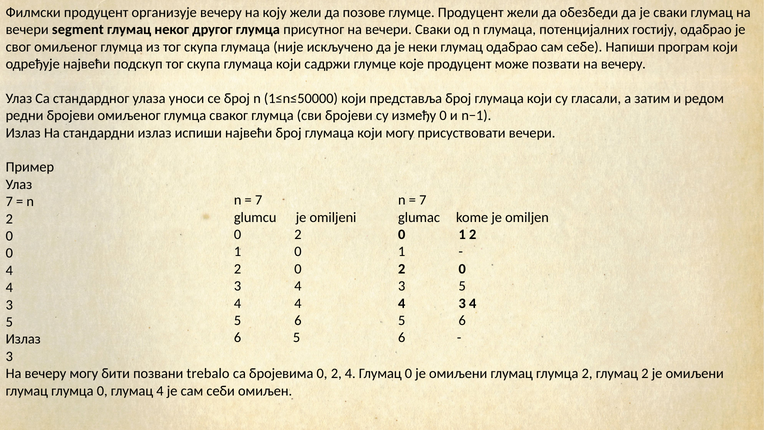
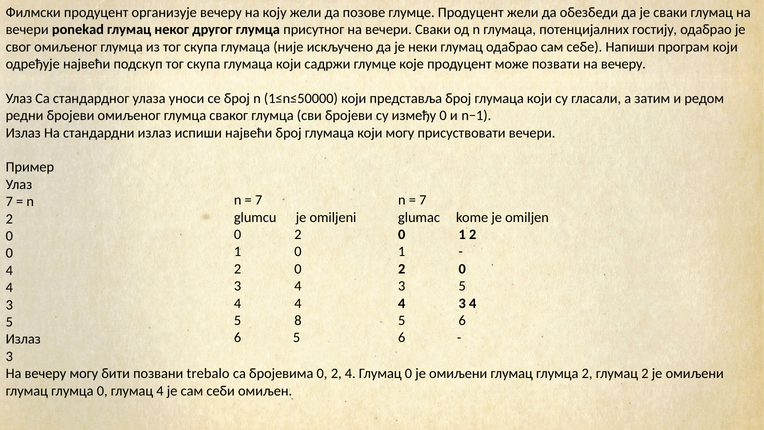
segment: segment -> ponekad (78, 30)
6: 6 -> 8 (298, 320)
